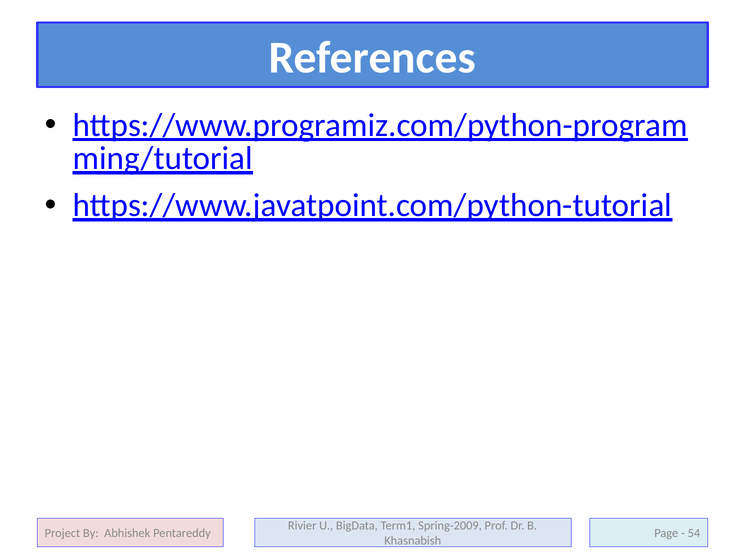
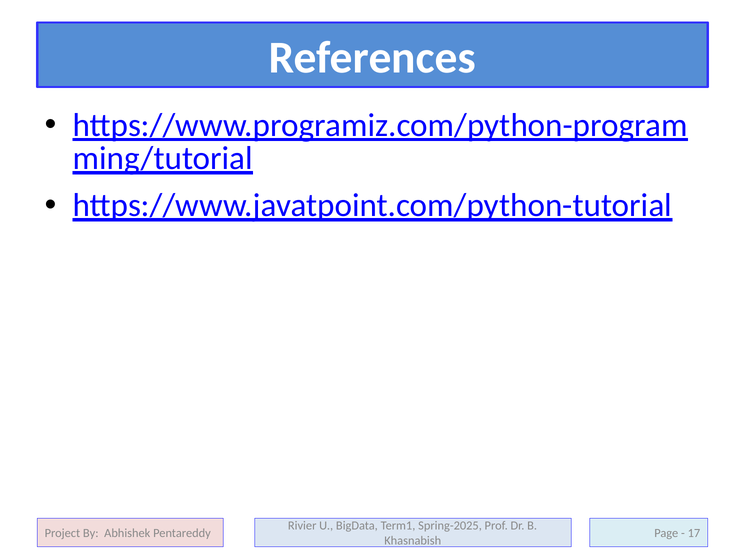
Spring-2009: Spring-2009 -> Spring-2025 (450, 526)
54: 54 -> 17 (694, 533)
